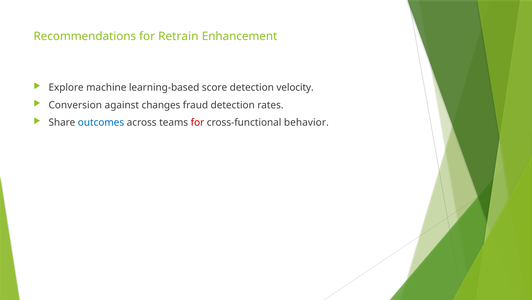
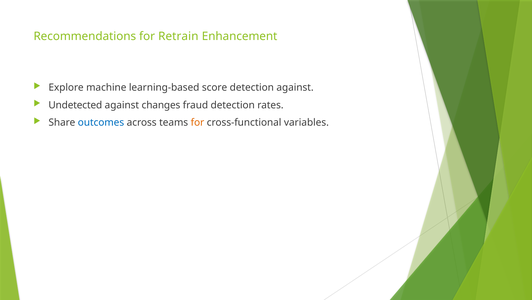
detection velocity: velocity -> against (295, 87)
Conversion: Conversion -> Undetected (75, 105)
for colour: red -> orange (197, 122)
behavior: behavior -> variables (306, 122)
